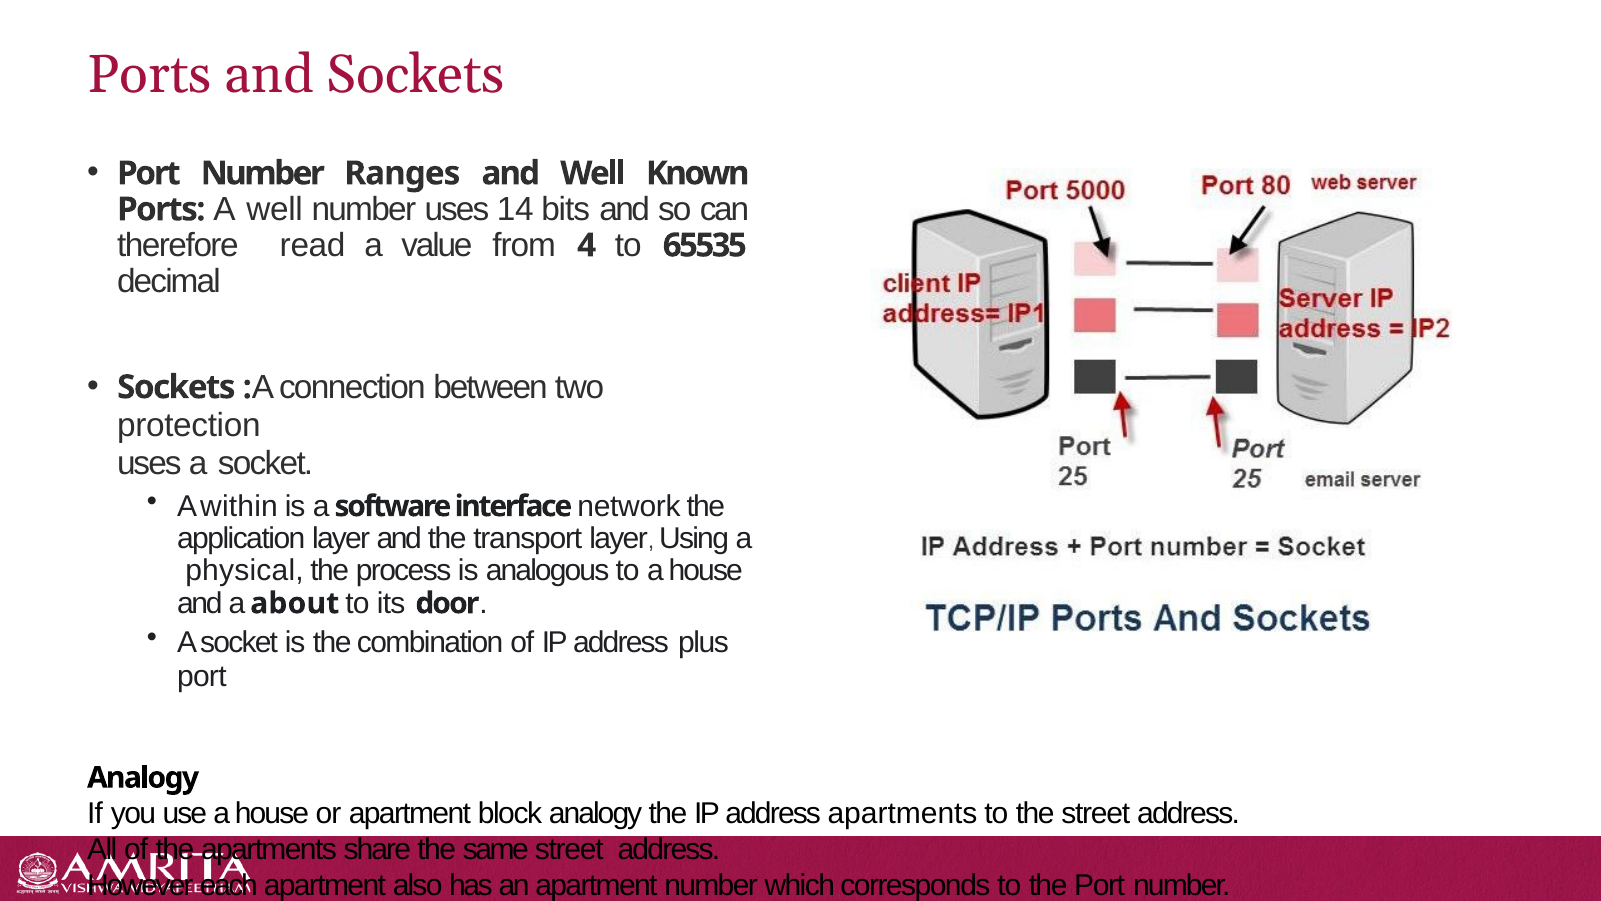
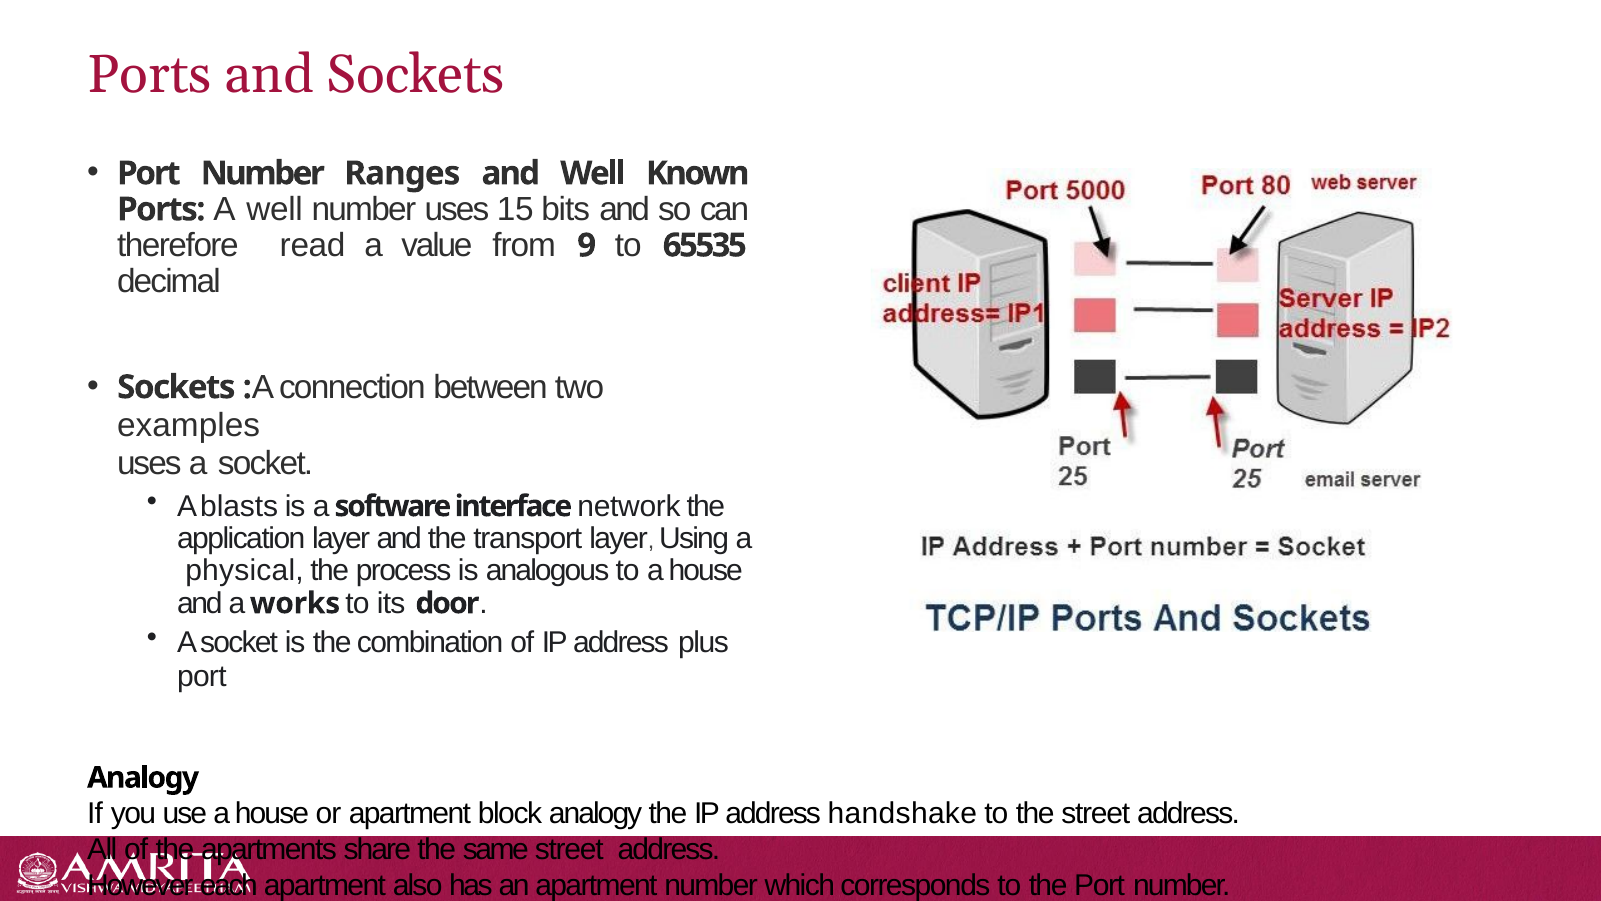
14: 14 -> 15 (515, 209)
4: 4 -> 9 (587, 245)
protection: protection -> examples (189, 425)
within: within -> blasts (239, 506)
about: about -> works (295, 603)
address apartments: apartments -> handshake (902, 813)
